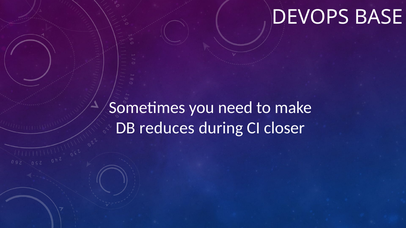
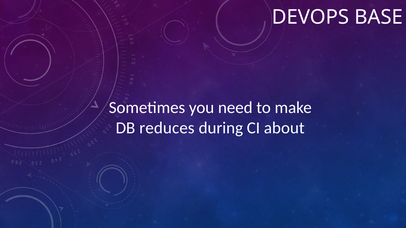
closer: closer -> about (284, 128)
